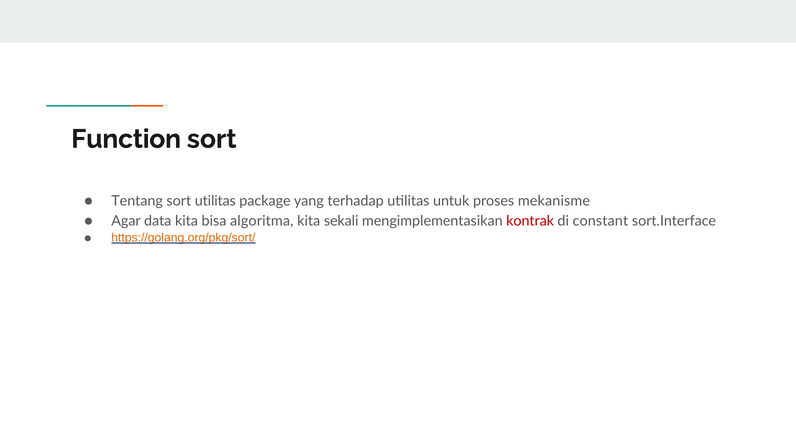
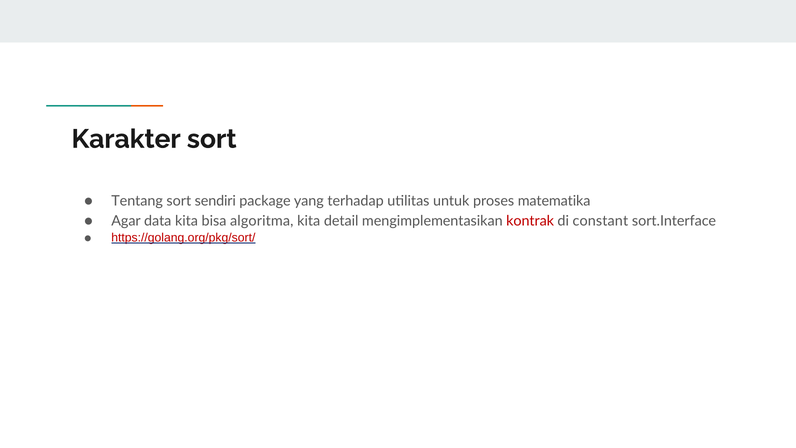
Function: Function -> Karakter (126, 139)
sort utilitas: utilitas -> sendiri (215, 201)
mekanisme: mekanisme -> matematika (554, 201)
sekali: sekali -> detail (341, 221)
https://golang.org/pkg/sort/ colour: orange -> red (183, 238)
